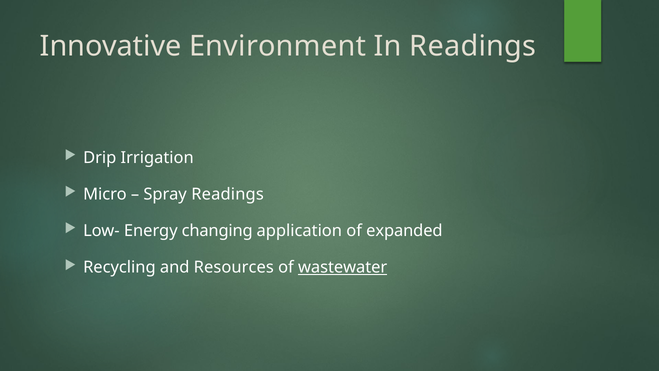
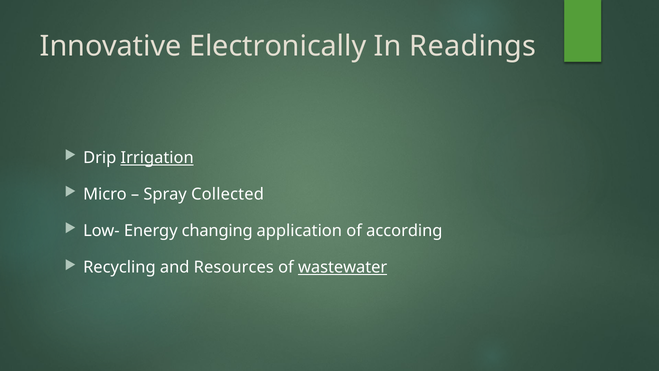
Environment: Environment -> Electronically (278, 46)
Irrigation underline: none -> present (157, 158)
Spray Readings: Readings -> Collected (228, 194)
expanded: expanded -> according (404, 231)
